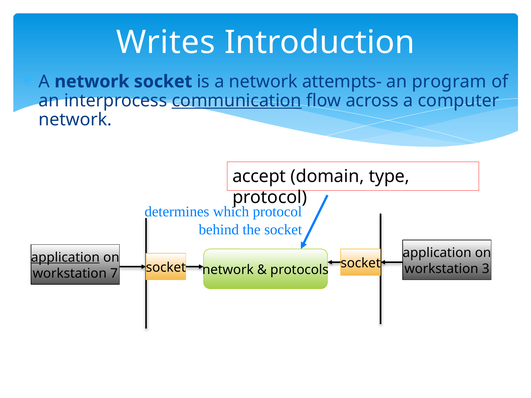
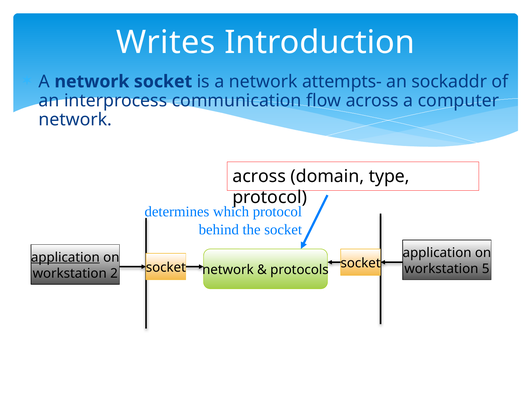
program: program -> sockaddr (449, 82)
communication underline: present -> none (237, 101)
accept: accept -> across (259, 176)
3: 3 -> 5 (486, 269)
7: 7 -> 2 (114, 273)
